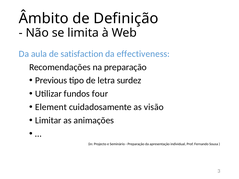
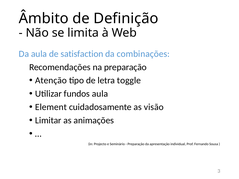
effectiveness: effectiveness -> combinações (143, 54)
Previous: Previous -> Atenção (51, 81)
surdez: surdez -> toggle (129, 81)
fundos four: four -> aula (100, 94)
